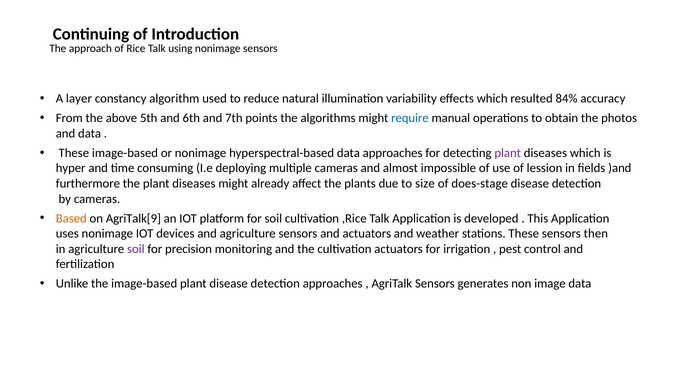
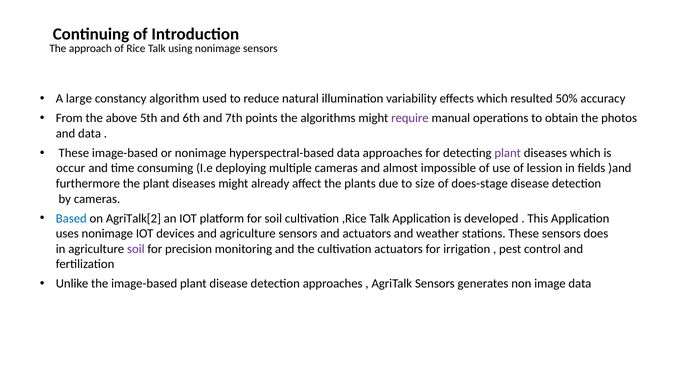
layer: layer -> large (79, 99)
84%: 84% -> 50% (567, 99)
require colour: blue -> purple (410, 118)
hyper: hyper -> occur (71, 168)
Based colour: orange -> blue (71, 218)
AgriTalk[9: AgriTalk[9 -> AgriTalk[2 (133, 218)
then: then -> does (596, 234)
